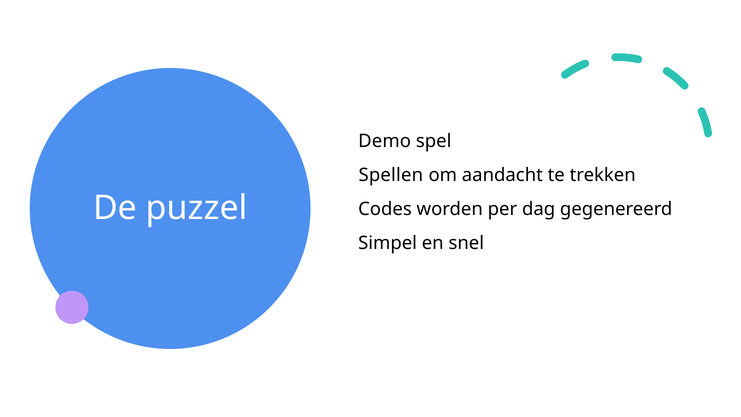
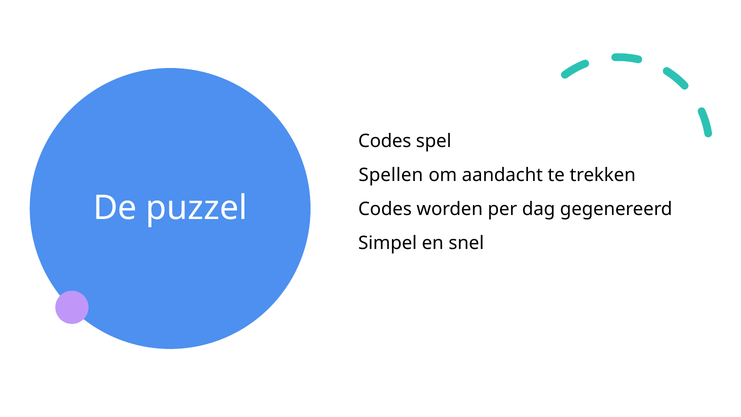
Demo: Demo -> Codes (385, 141)
